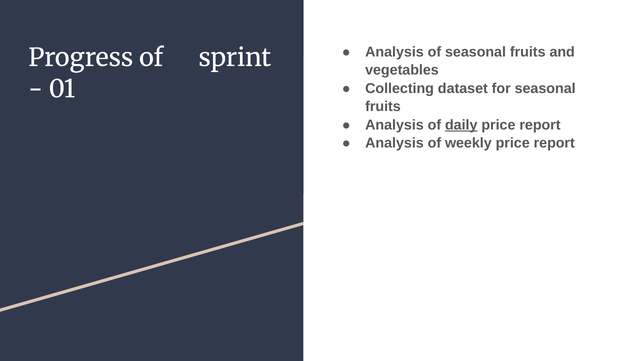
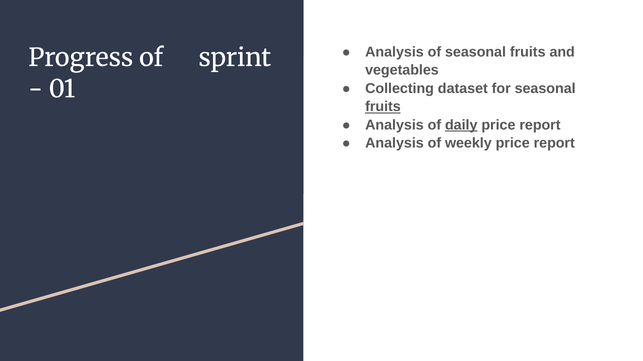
fruits underline: none -> present (383, 107)
